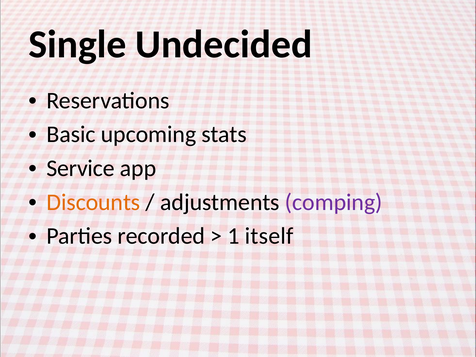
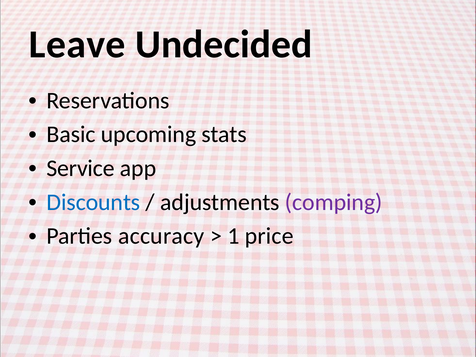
Single: Single -> Leave (77, 45)
Discounts colour: orange -> blue (93, 202)
recorded: recorded -> accuracy (161, 236)
itself: itself -> price (269, 236)
